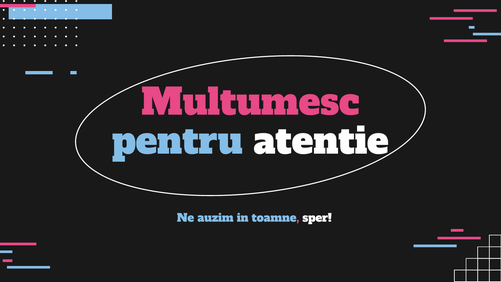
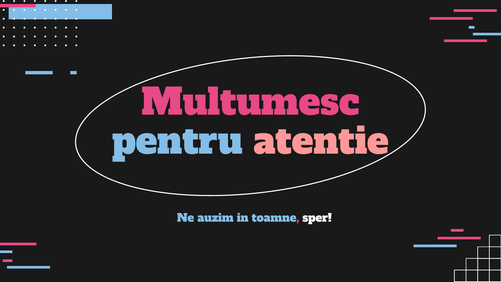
atentie colour: white -> pink (321, 142)
